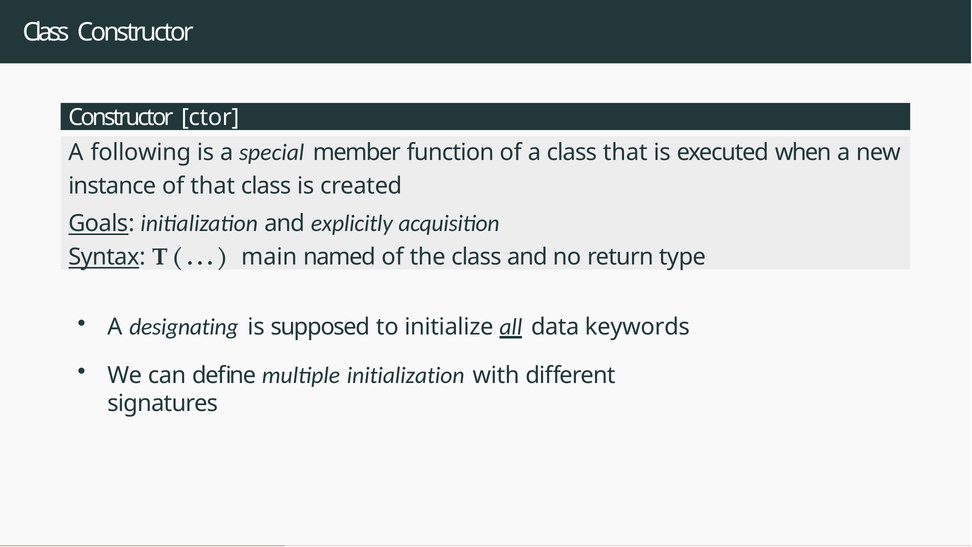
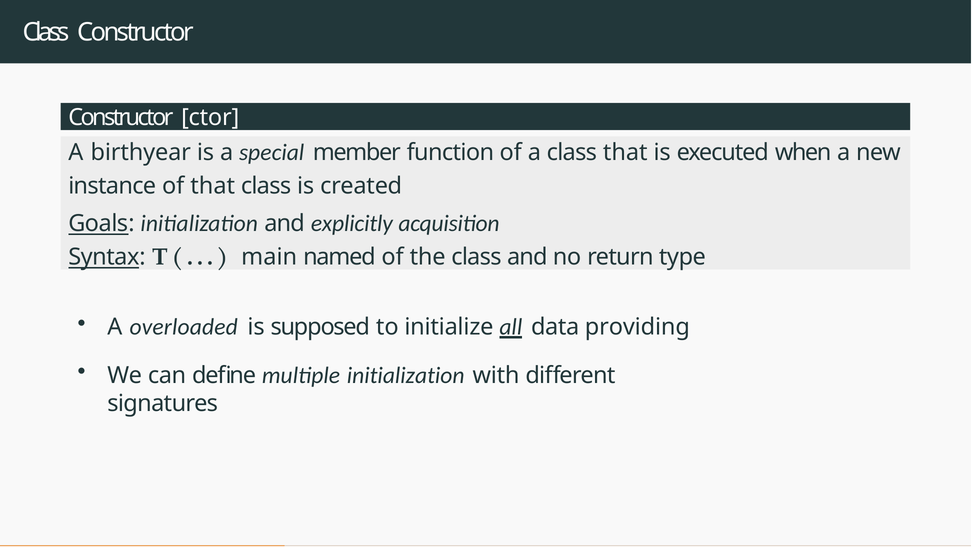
following: following -> birthyear (141, 153)
designating: designating -> overloaded (184, 327)
keywords: keywords -> providing (637, 327)
